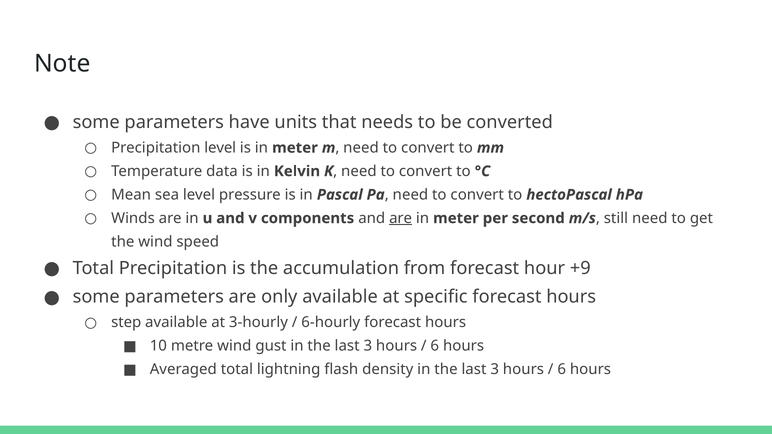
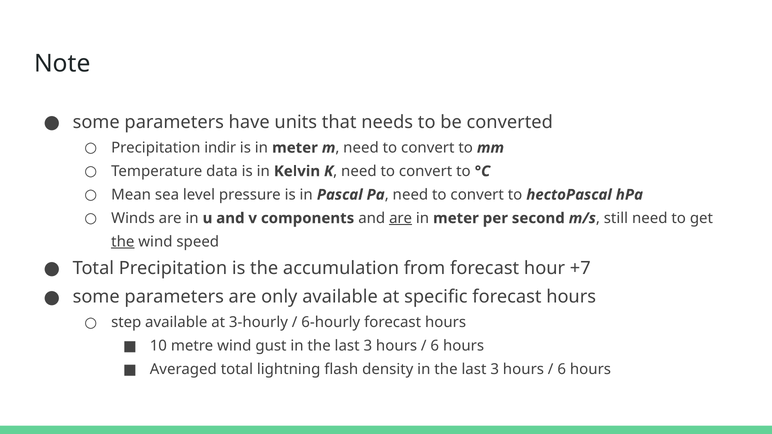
Precipitation level: level -> indir (220, 148)
the underline: none -> present (123, 242)
+9: +9 -> +7 (580, 268)
